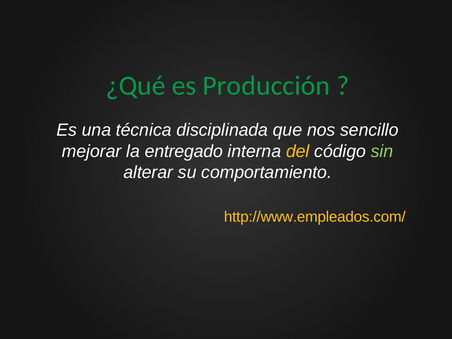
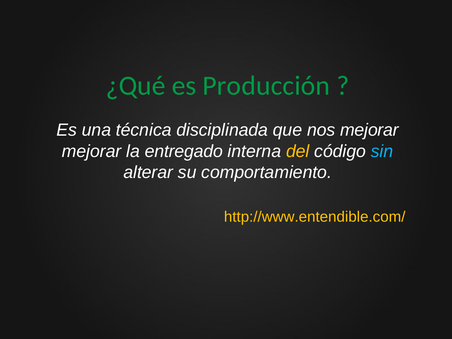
nos sencillo: sencillo -> mejorar (369, 130)
sin colour: light green -> light blue (382, 151)
http://www.empleados.com/: http://www.empleados.com/ -> http://www.entendible.com/ (315, 217)
